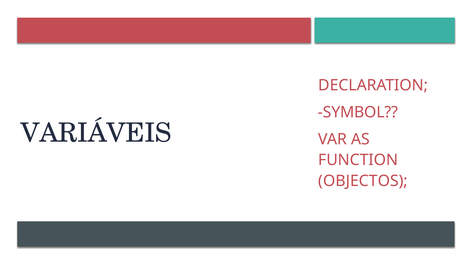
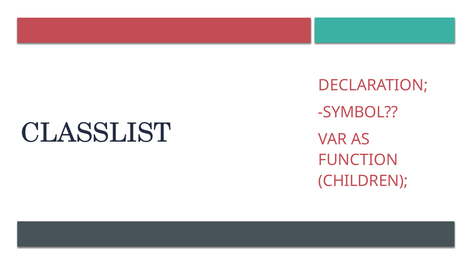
VARIÁVEIS: VARIÁVEIS -> CLASSLIST (96, 133)
OBJECTOS: OBJECTOS -> CHILDREN (363, 181)
